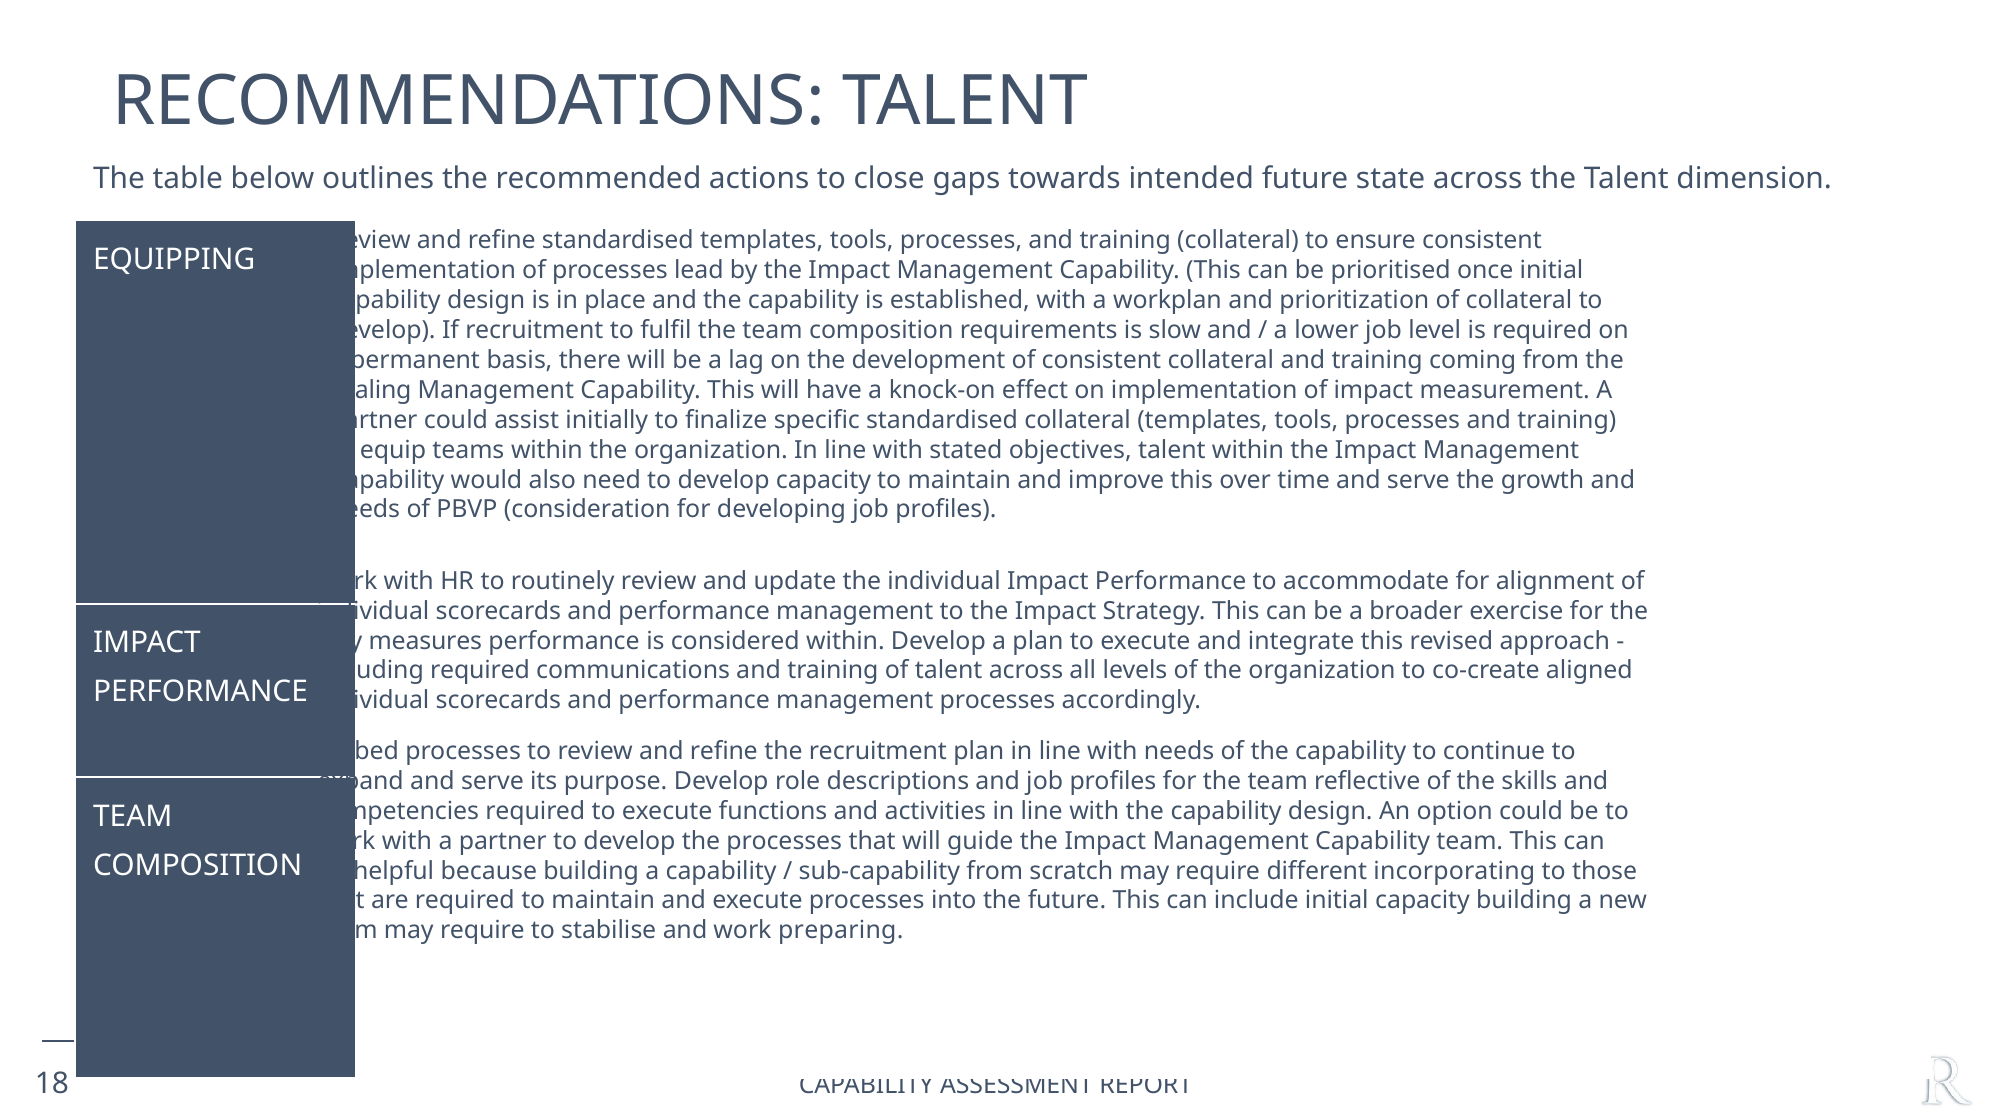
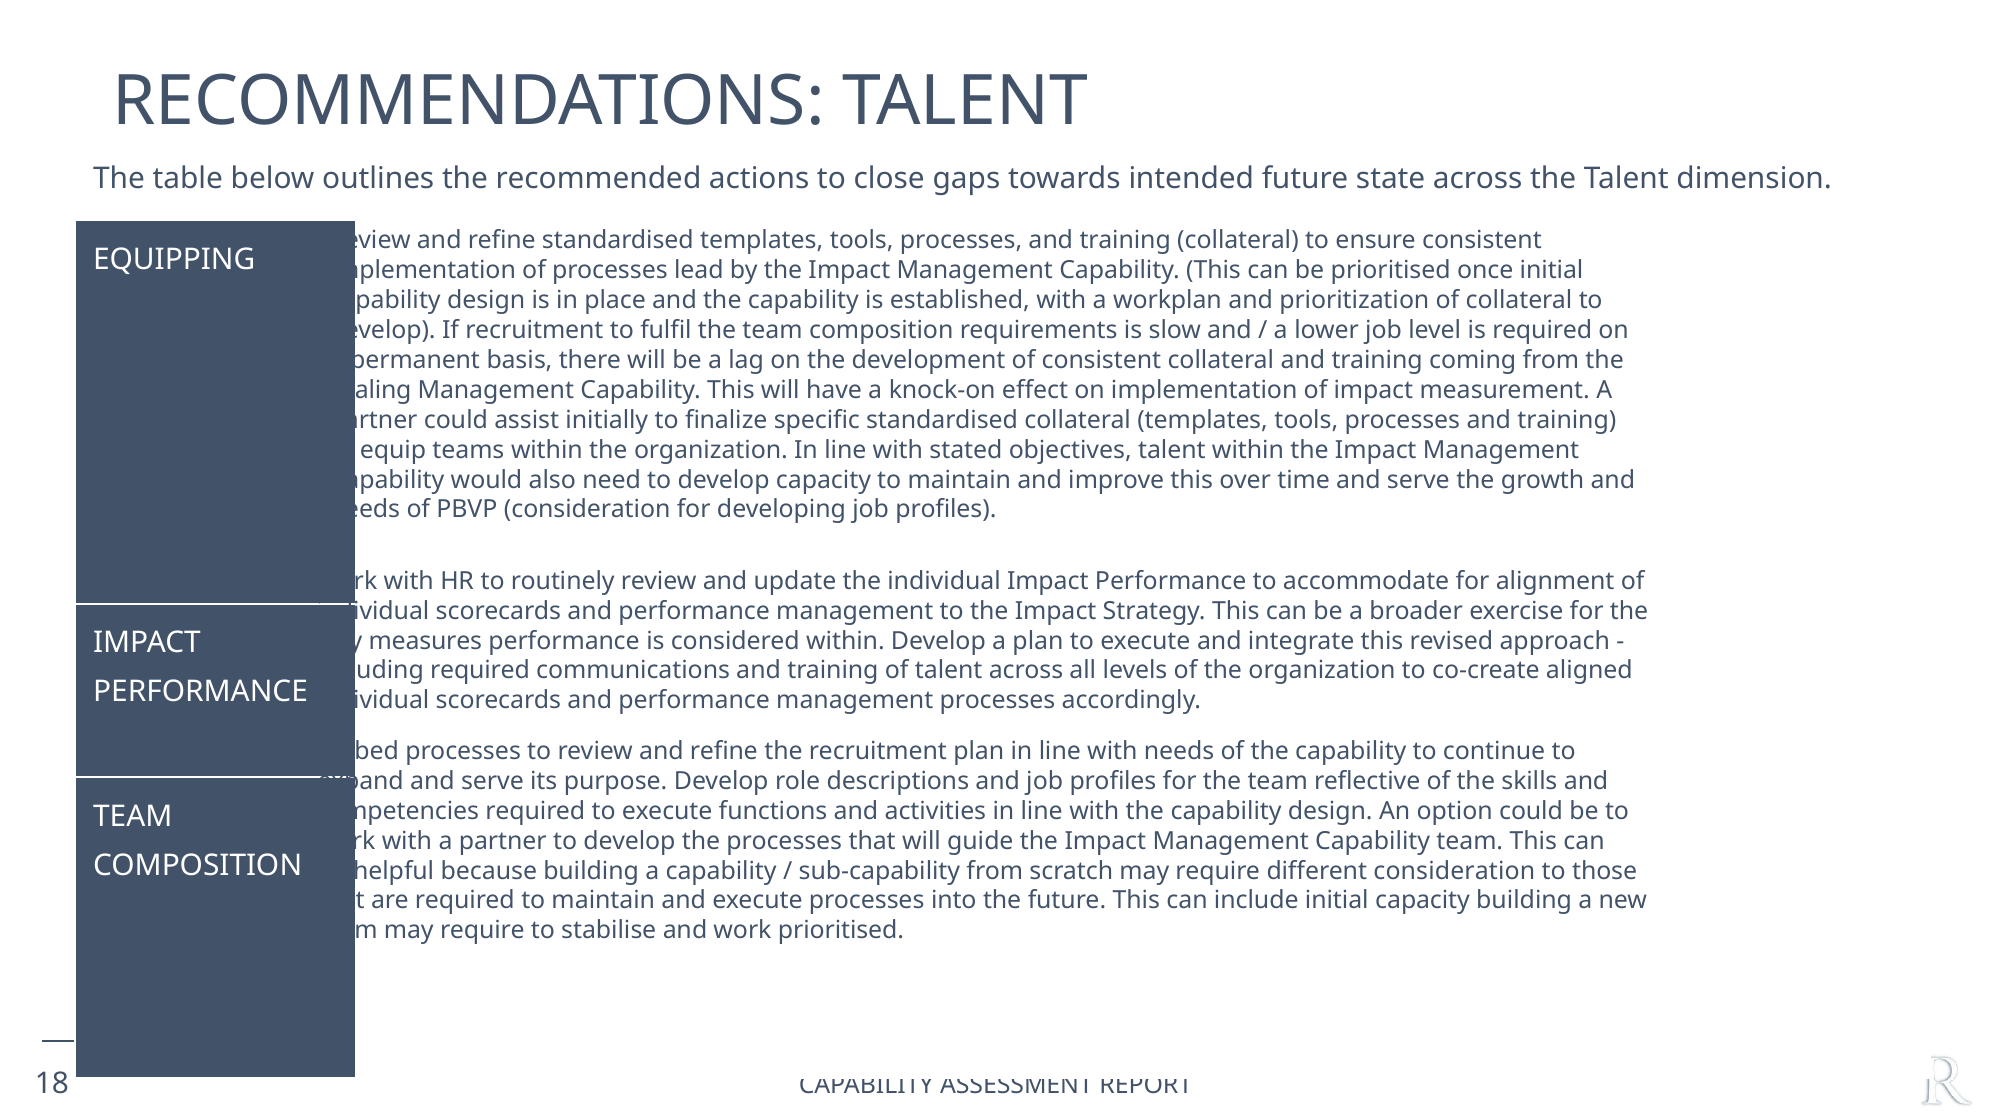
different incorporating: incorporating -> consideration (1454, 871)
work preparing: preparing -> prioritised (841, 931)
